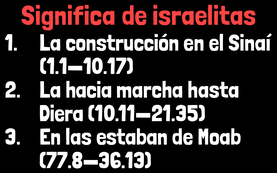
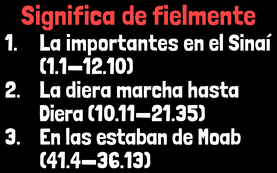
israelitas: israelitas -> fielmente (204, 16)
construcción: construcción -> importantes (122, 43)
1.1—10.17: 1.1—10.17 -> 1.1—12.10 (87, 67)
La hacia: hacia -> diera (89, 90)
77.8—36.13: 77.8—36.13 -> 41.4—36.13 (95, 161)
